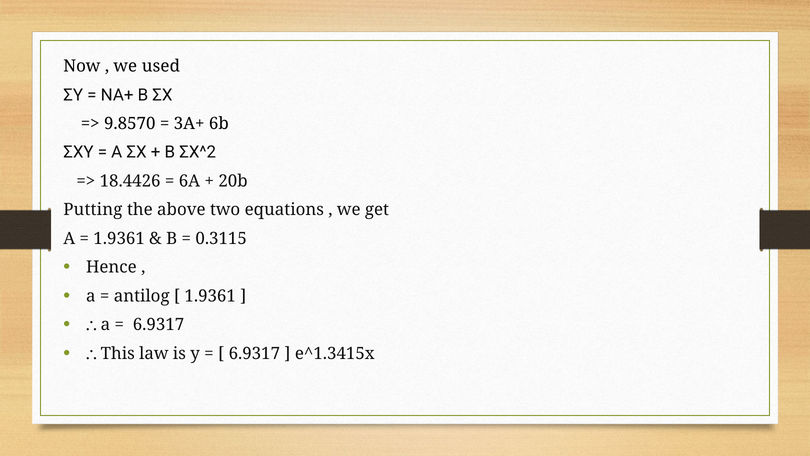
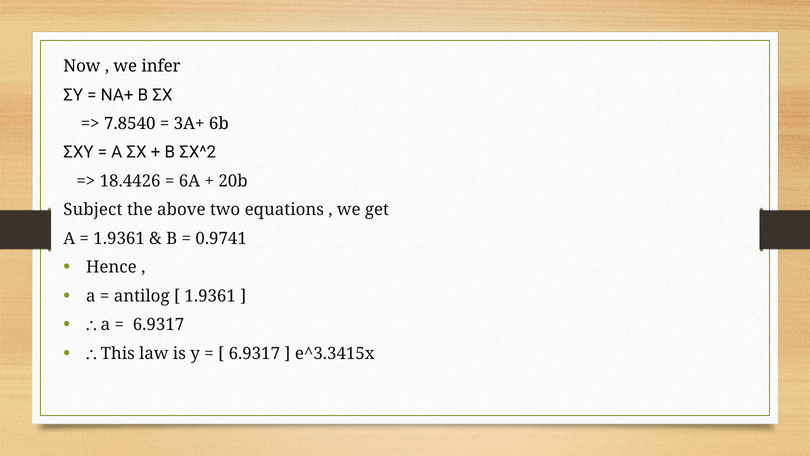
used: used -> infer (161, 66)
9.8570: 9.8570 -> 7.8540 (130, 124)
Putting: Putting -> Subject (93, 210)
0.3115: 0.3115 -> 0.9741 (221, 238)
e^1.3415x: e^1.3415x -> e^3.3415x (335, 353)
